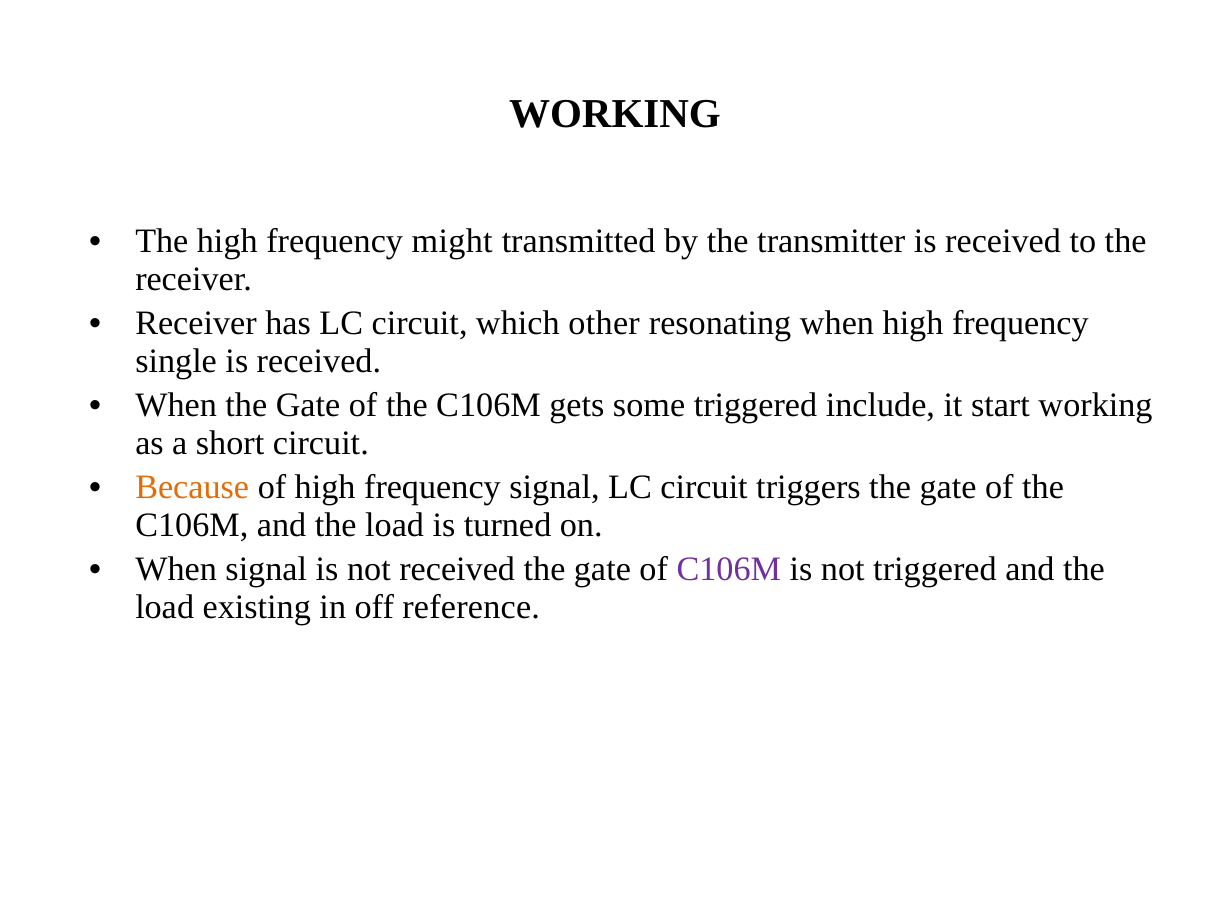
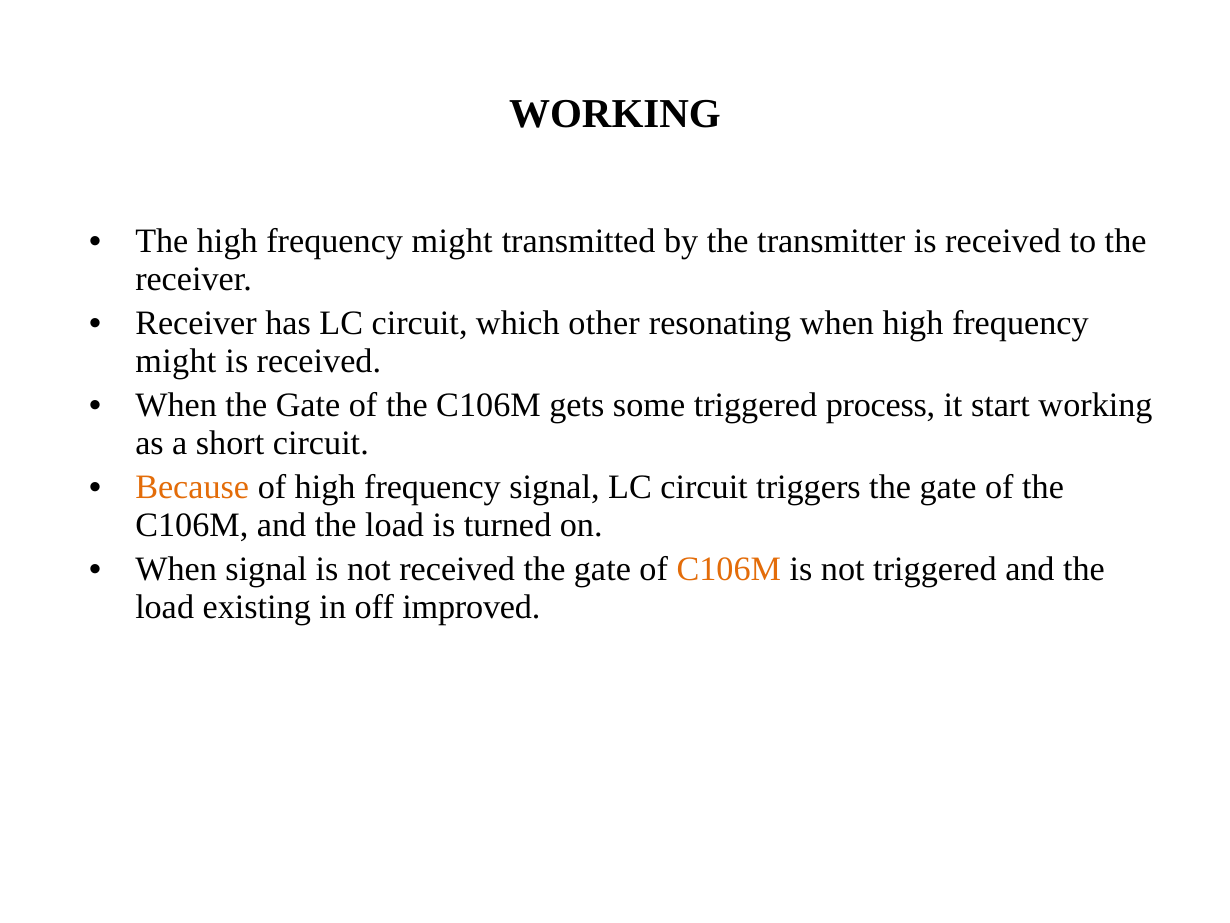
single: single -> might (176, 361)
include: include -> process (881, 405)
C106M colour: purple -> orange (729, 569)
reference: reference -> improved (471, 607)
